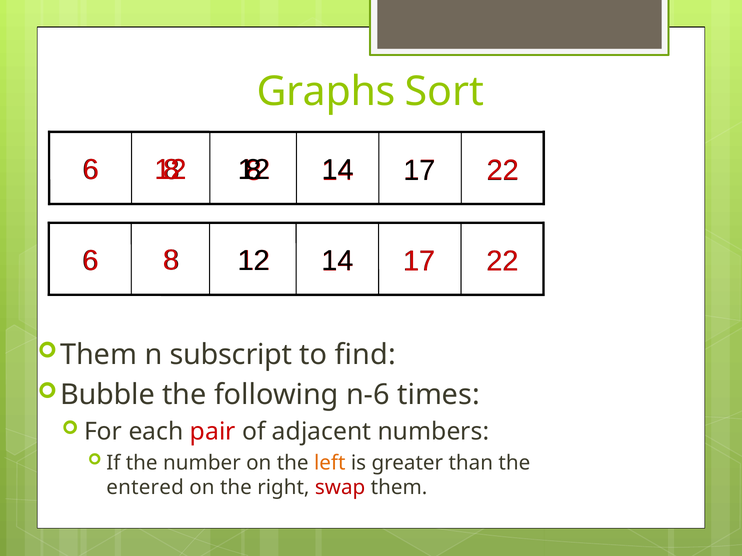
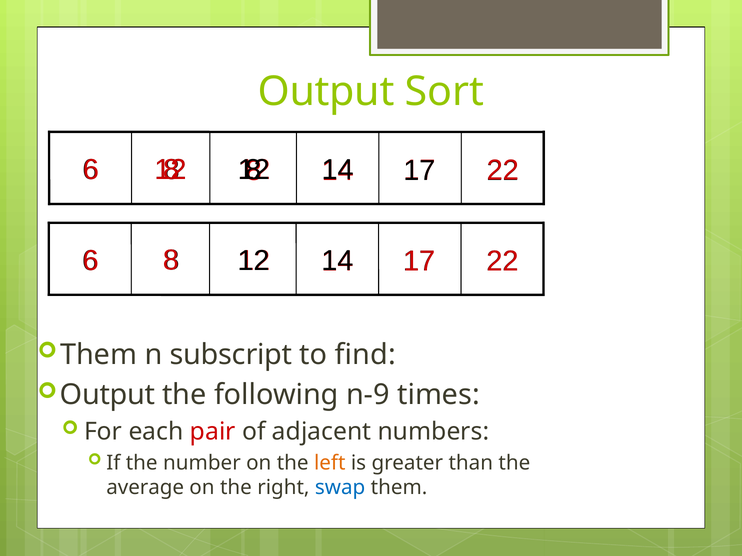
Graphs: Graphs -> Output (326, 92)
Bubble: Bubble -> Output (107, 395)
n-6: n-6 -> n-9 (368, 395)
entered: entered -> average (145, 488)
swap colour: red -> blue (340, 488)
